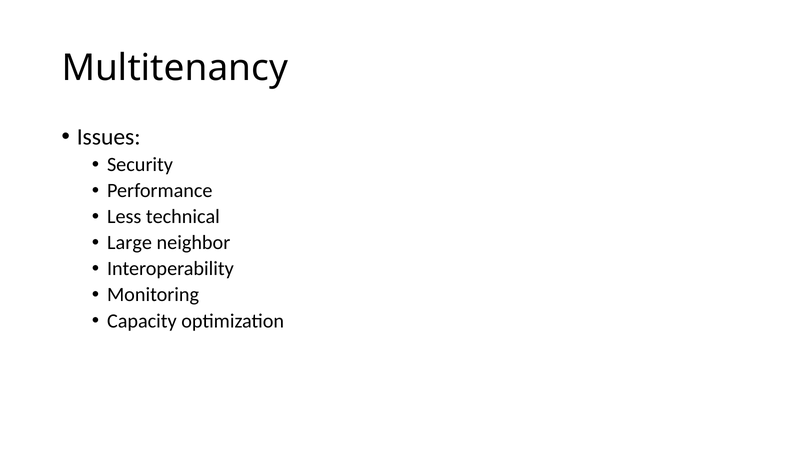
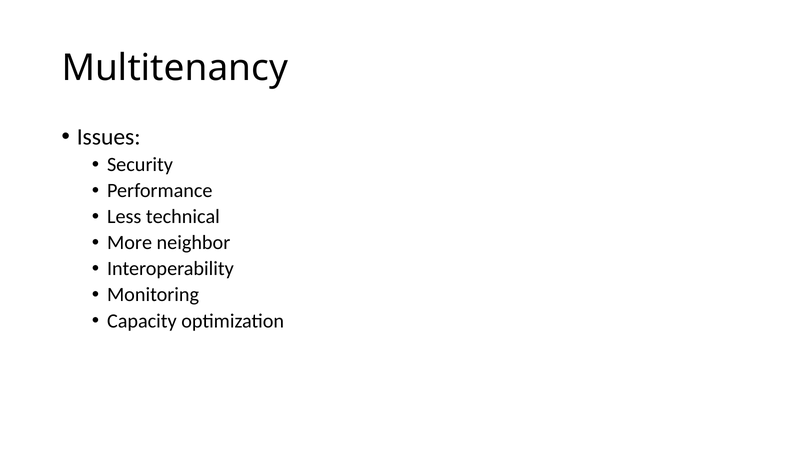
Large: Large -> More (130, 242)
